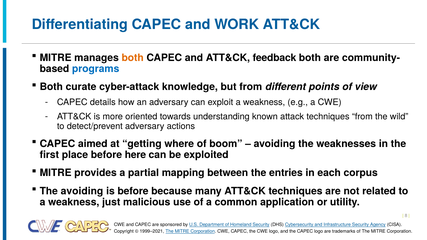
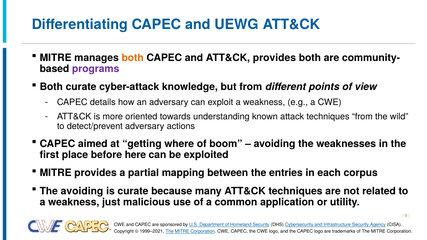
WORK: WORK -> UEWG (237, 24)
ATT&CK feedback: feedback -> provides (274, 58)
programs colour: blue -> purple (96, 69)
is before: before -> curate (133, 191)
